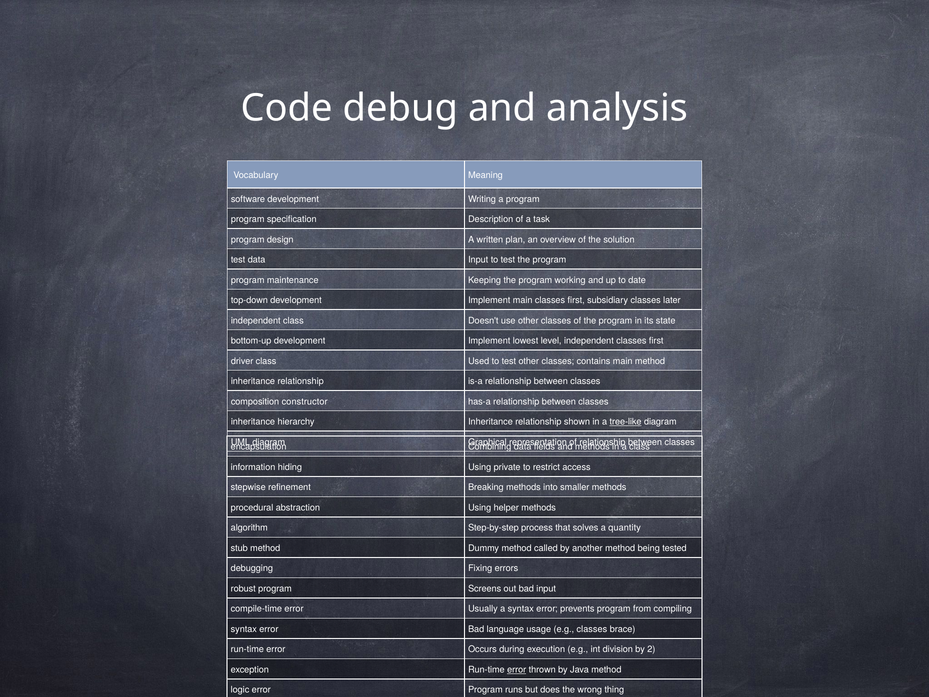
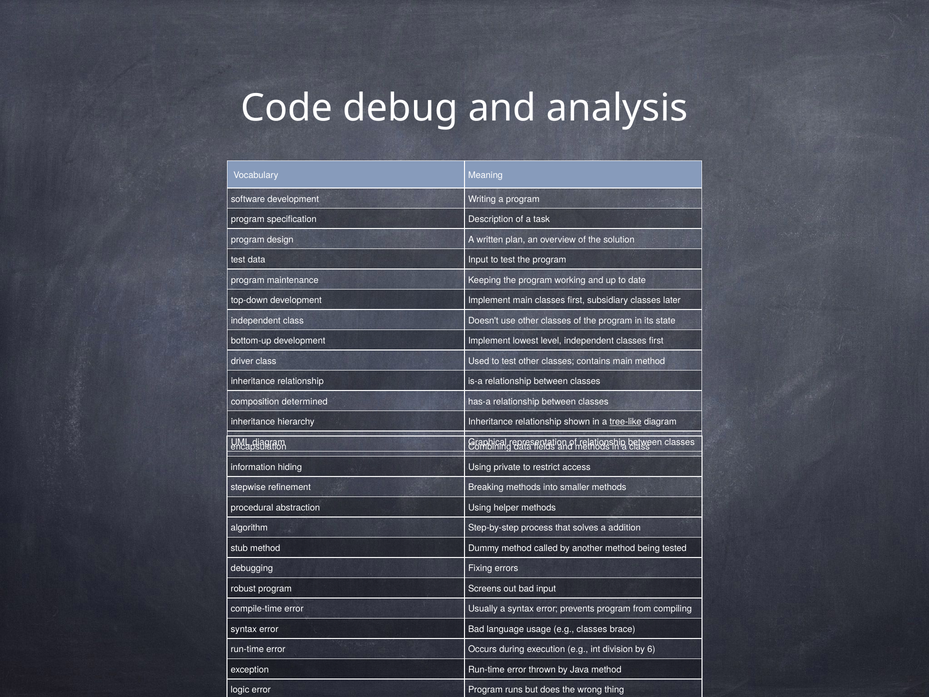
constructor: constructor -> determined (305, 401)
quantity: quantity -> addition (625, 528)
2: 2 -> 6 (651, 649)
error underline: present -> none (517, 669)
